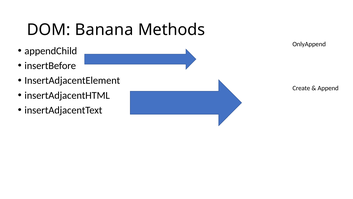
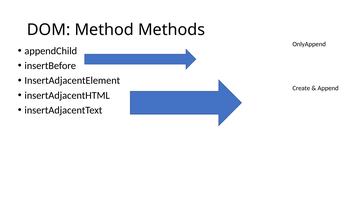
Banana: Banana -> Method (104, 30)
